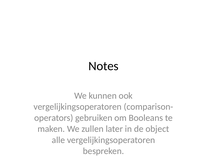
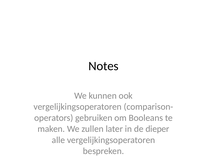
object: object -> dieper (157, 128)
